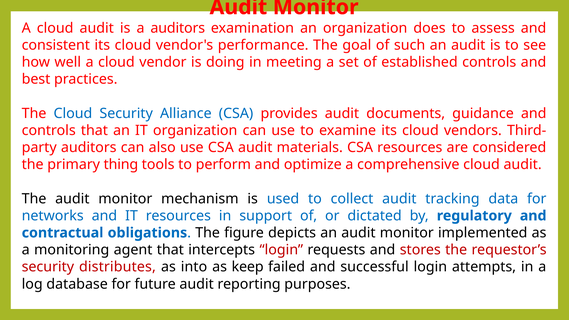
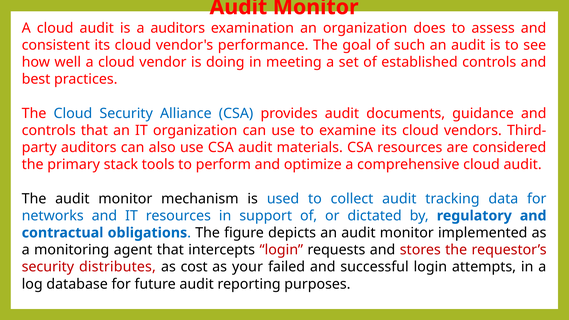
thing: thing -> stack (121, 165)
into: into -> cost (194, 267)
keep: keep -> your (247, 267)
